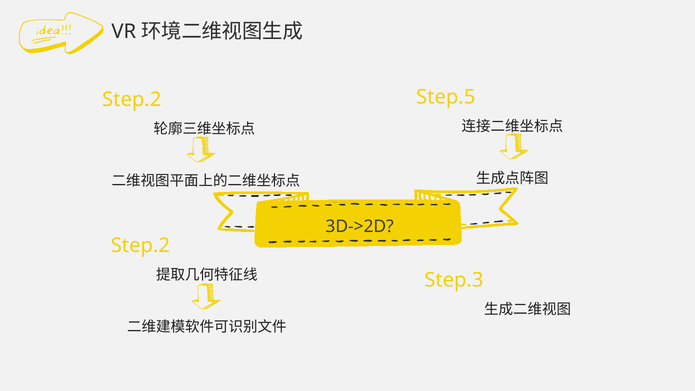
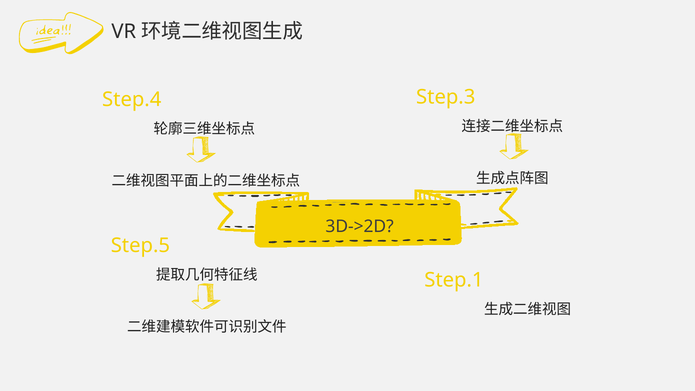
Step.5: Step.5 -> Step.3 (446, 97)
Step.2: Step.2 -> Step.4 (132, 100)
Step.2: Step.2 -> Step.5 (140, 246)
Step.3: Step.3 -> Step.1 (454, 280)
